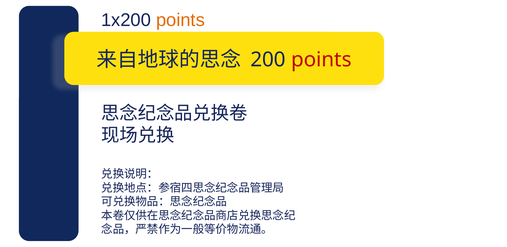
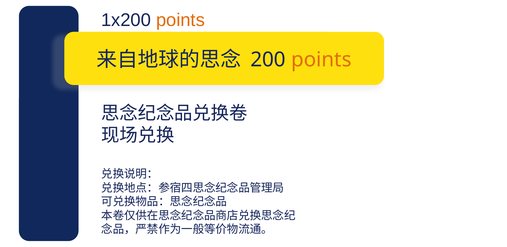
points colour: red -> orange (321, 60)
